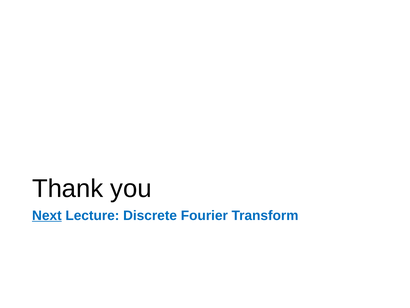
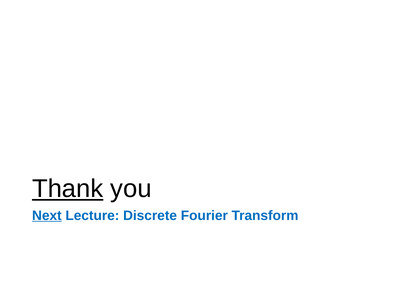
Thank underline: none -> present (68, 189)
